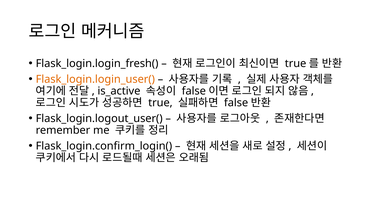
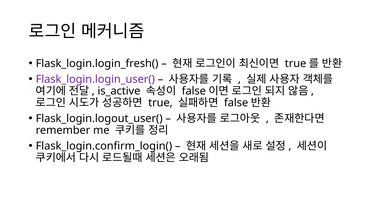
Flask_login.login_user( colour: orange -> purple (95, 79)
